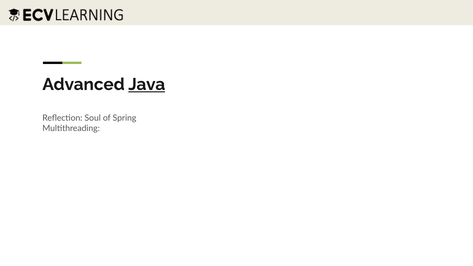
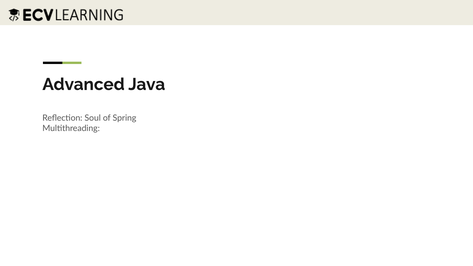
Java underline: present -> none (147, 84)
